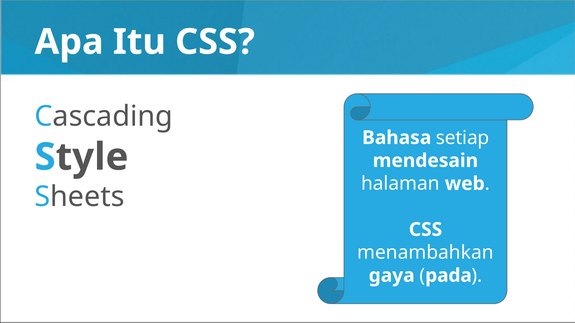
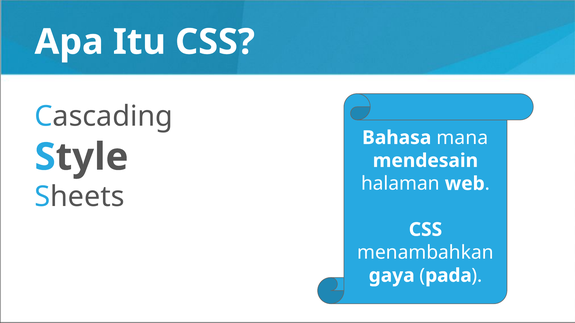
setiap: setiap -> mana (462, 138)
